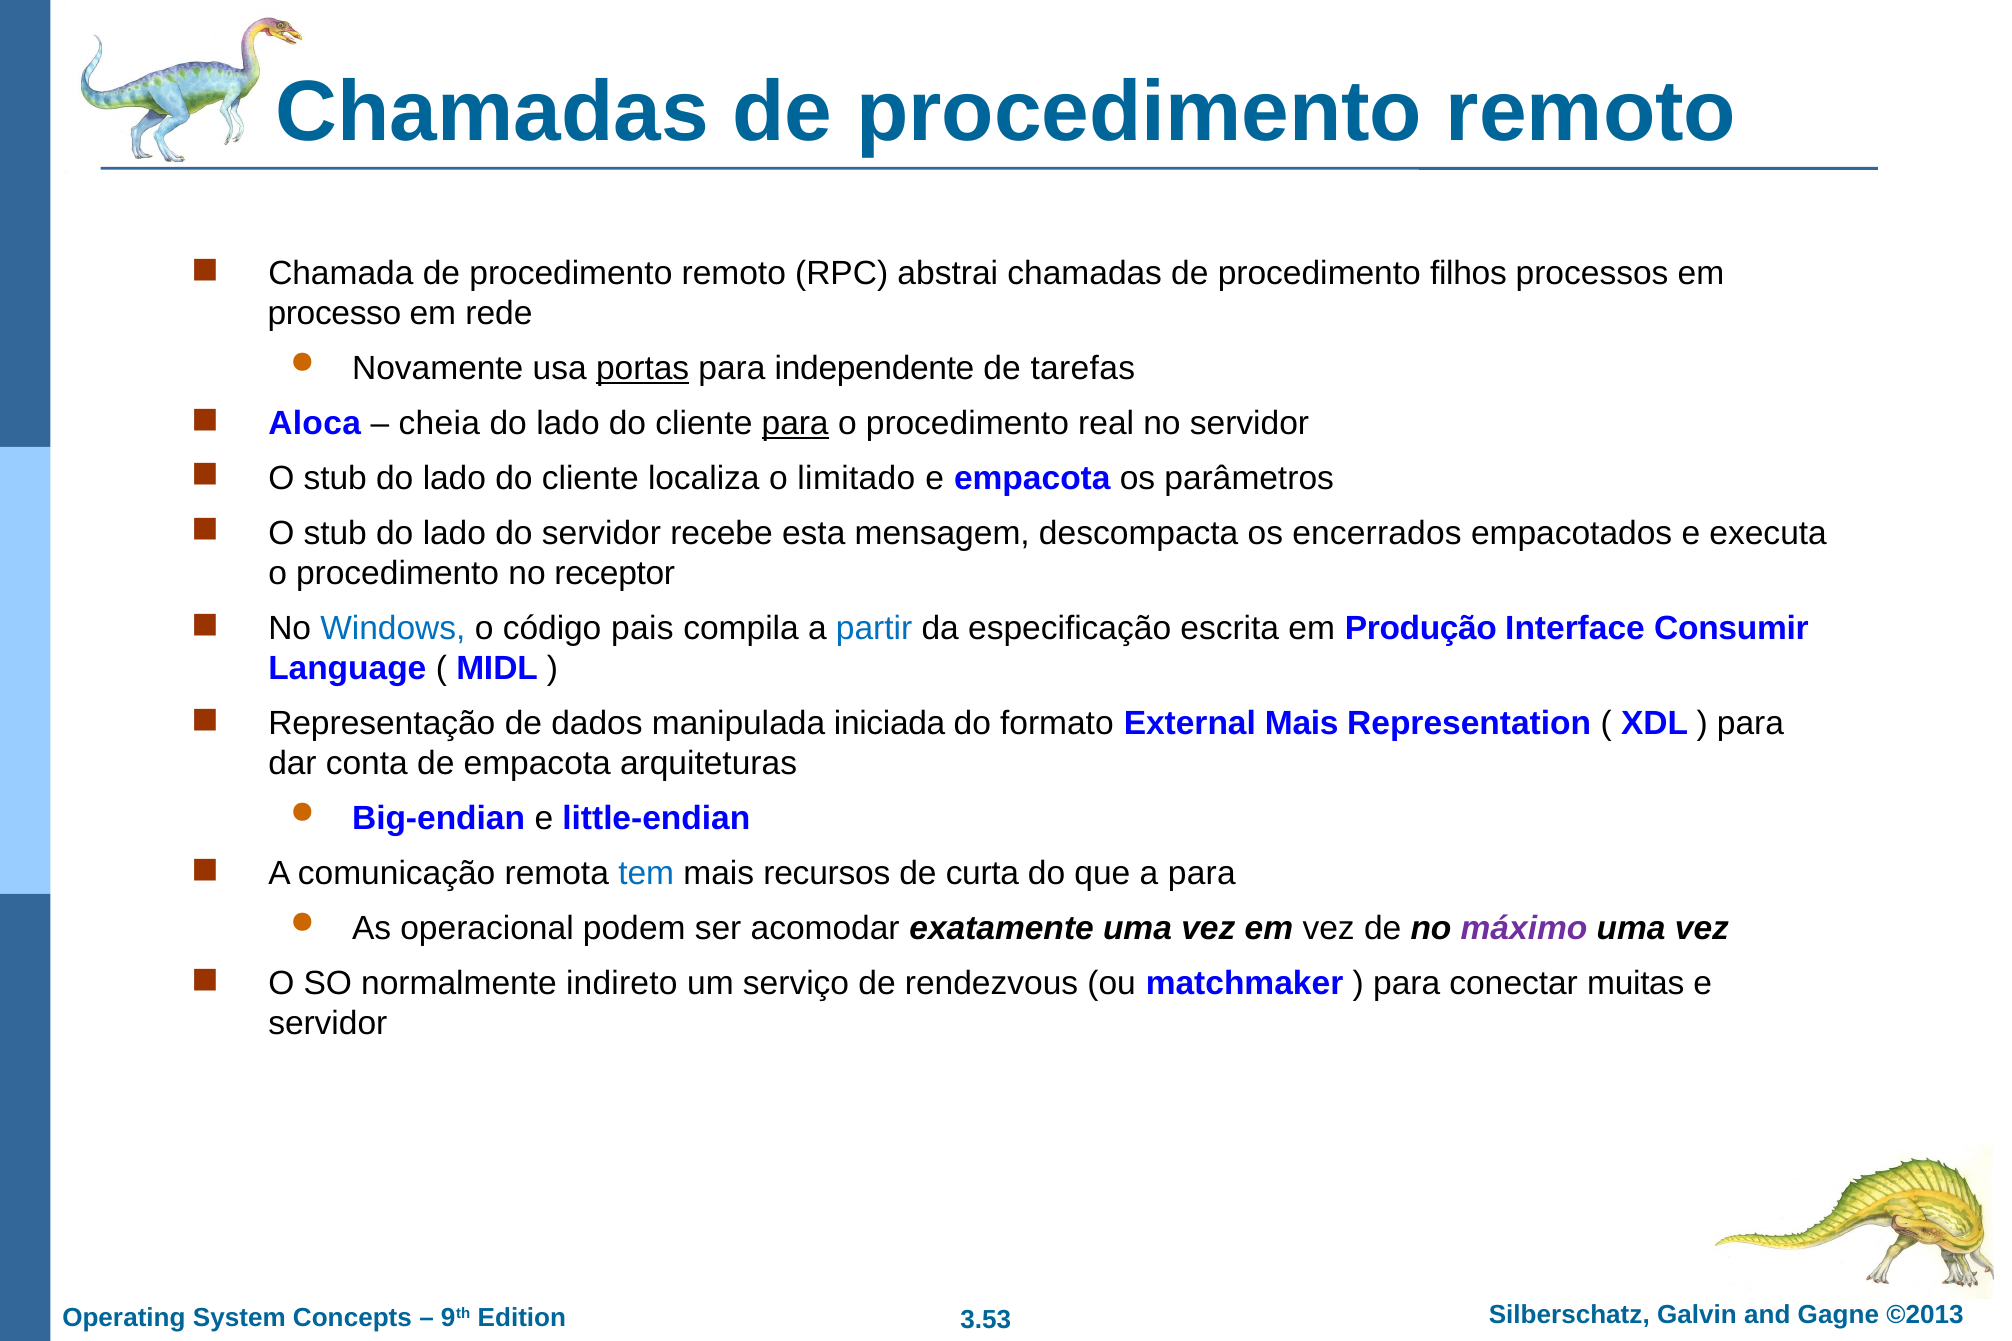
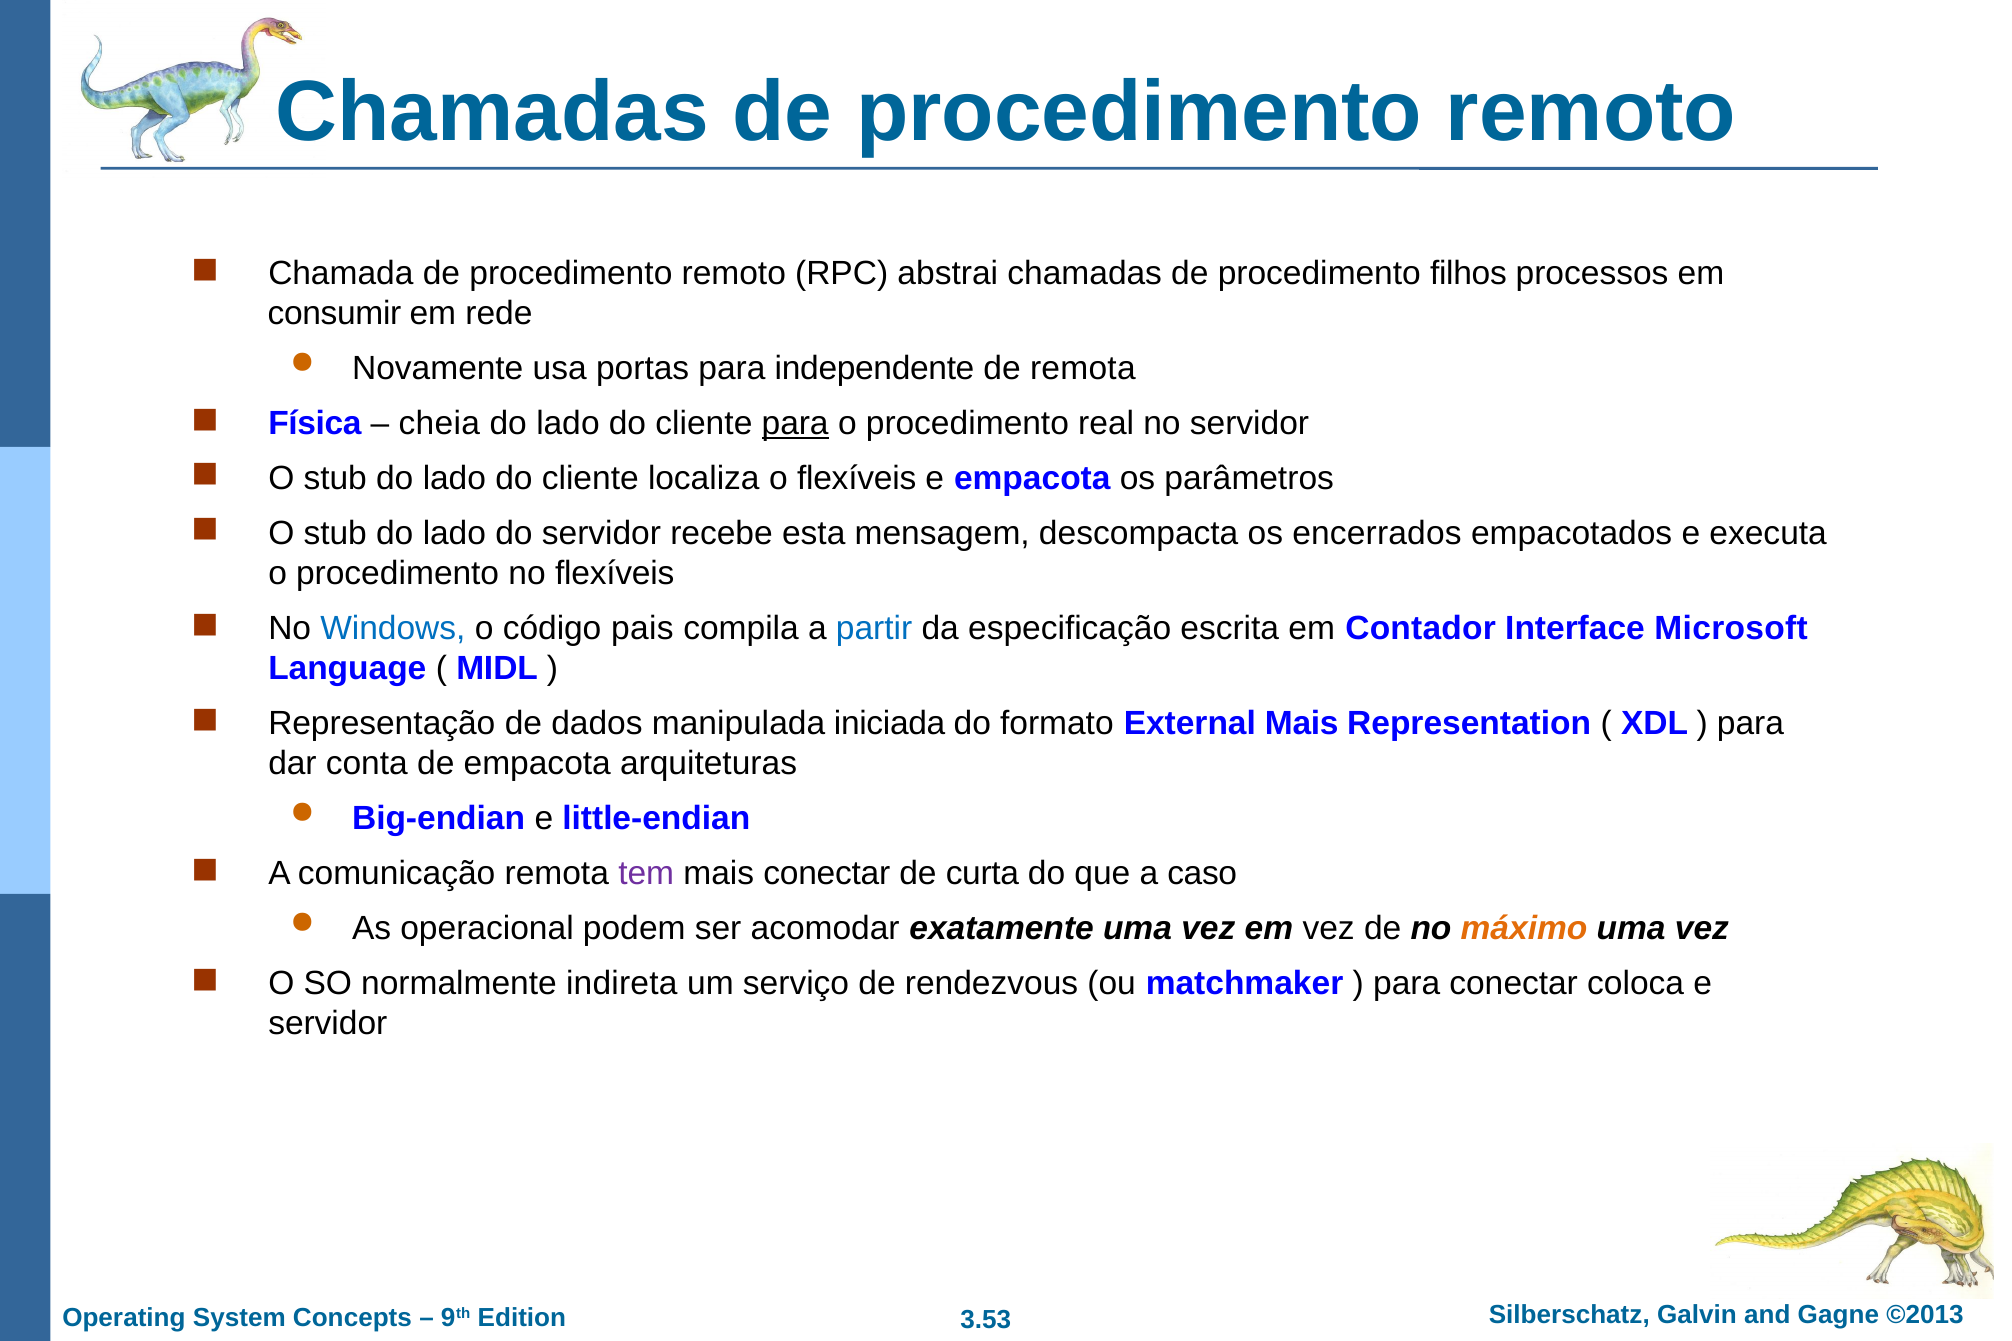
processo: processo -> consumir (334, 313)
portas underline: present -> none (643, 368)
de tarefas: tarefas -> remota (1083, 368)
Aloca: Aloca -> Física (315, 423)
o limitado: limitado -> flexíveis (857, 478)
no receptor: receptor -> flexíveis (615, 573)
Produção: Produção -> Contador (1421, 628)
Consumir: Consumir -> Microsoft (1731, 628)
tem colour: blue -> purple (646, 874)
mais recursos: recursos -> conectar (827, 874)
a para: para -> caso (1202, 874)
máximo colour: purple -> orange (1524, 928)
indireto: indireto -> indireta (622, 983)
muitas: muitas -> coloca (1636, 983)
